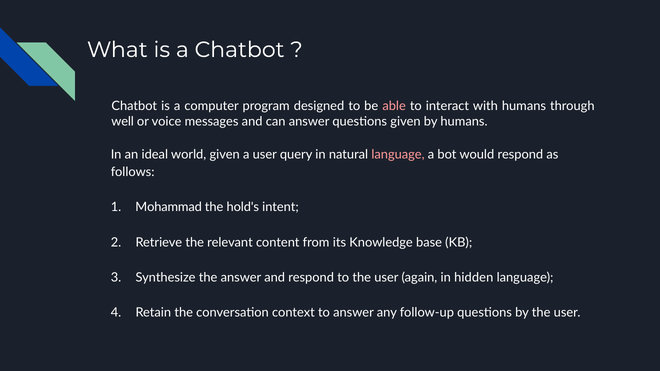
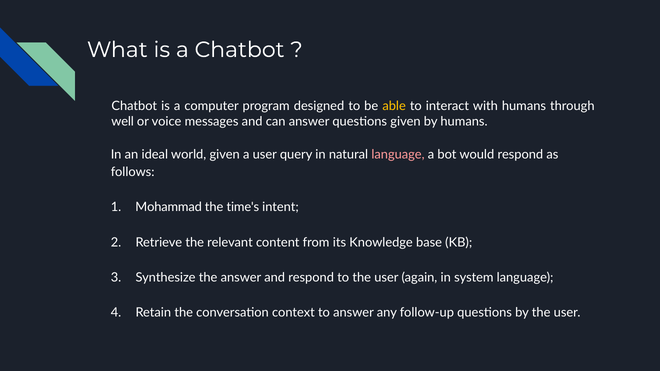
able colour: pink -> yellow (394, 106)
hold's: hold's -> time's (243, 207)
hidden: hidden -> system (474, 278)
